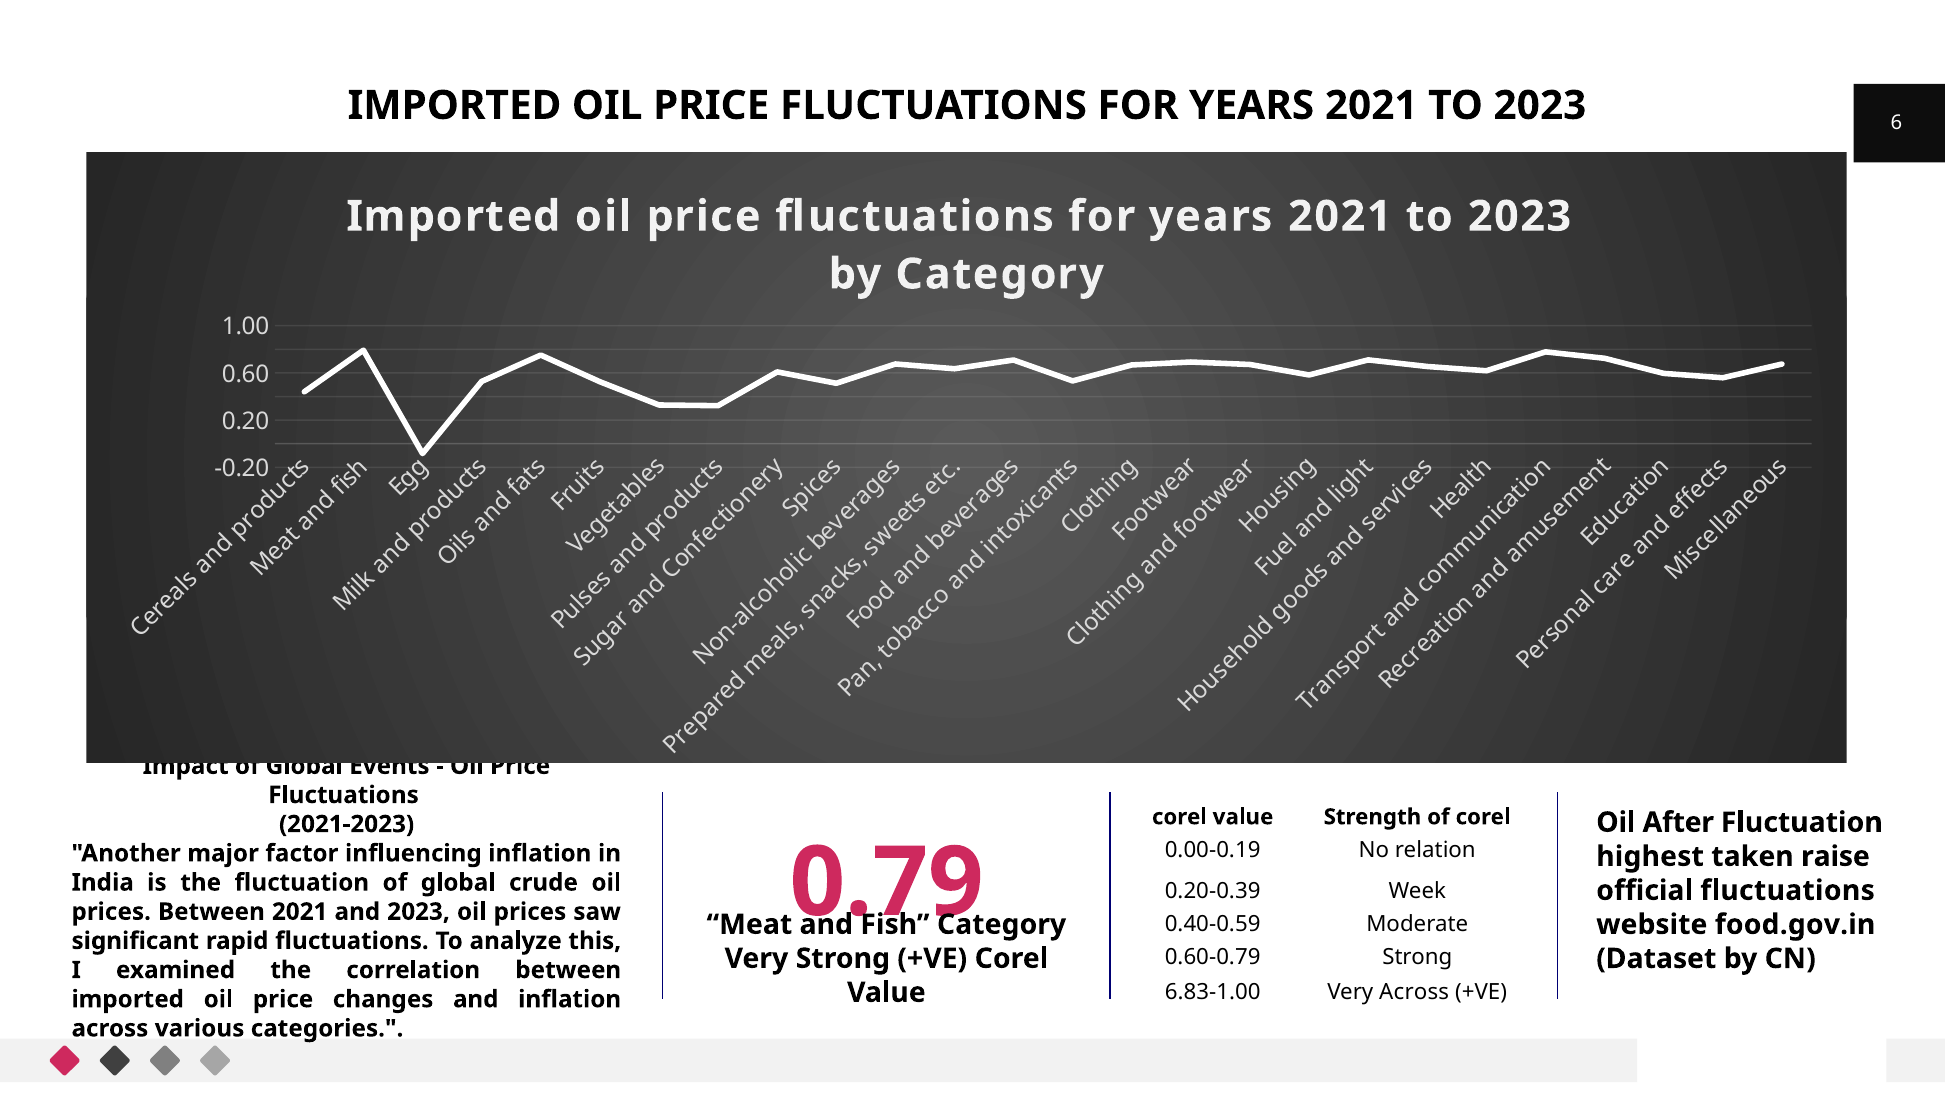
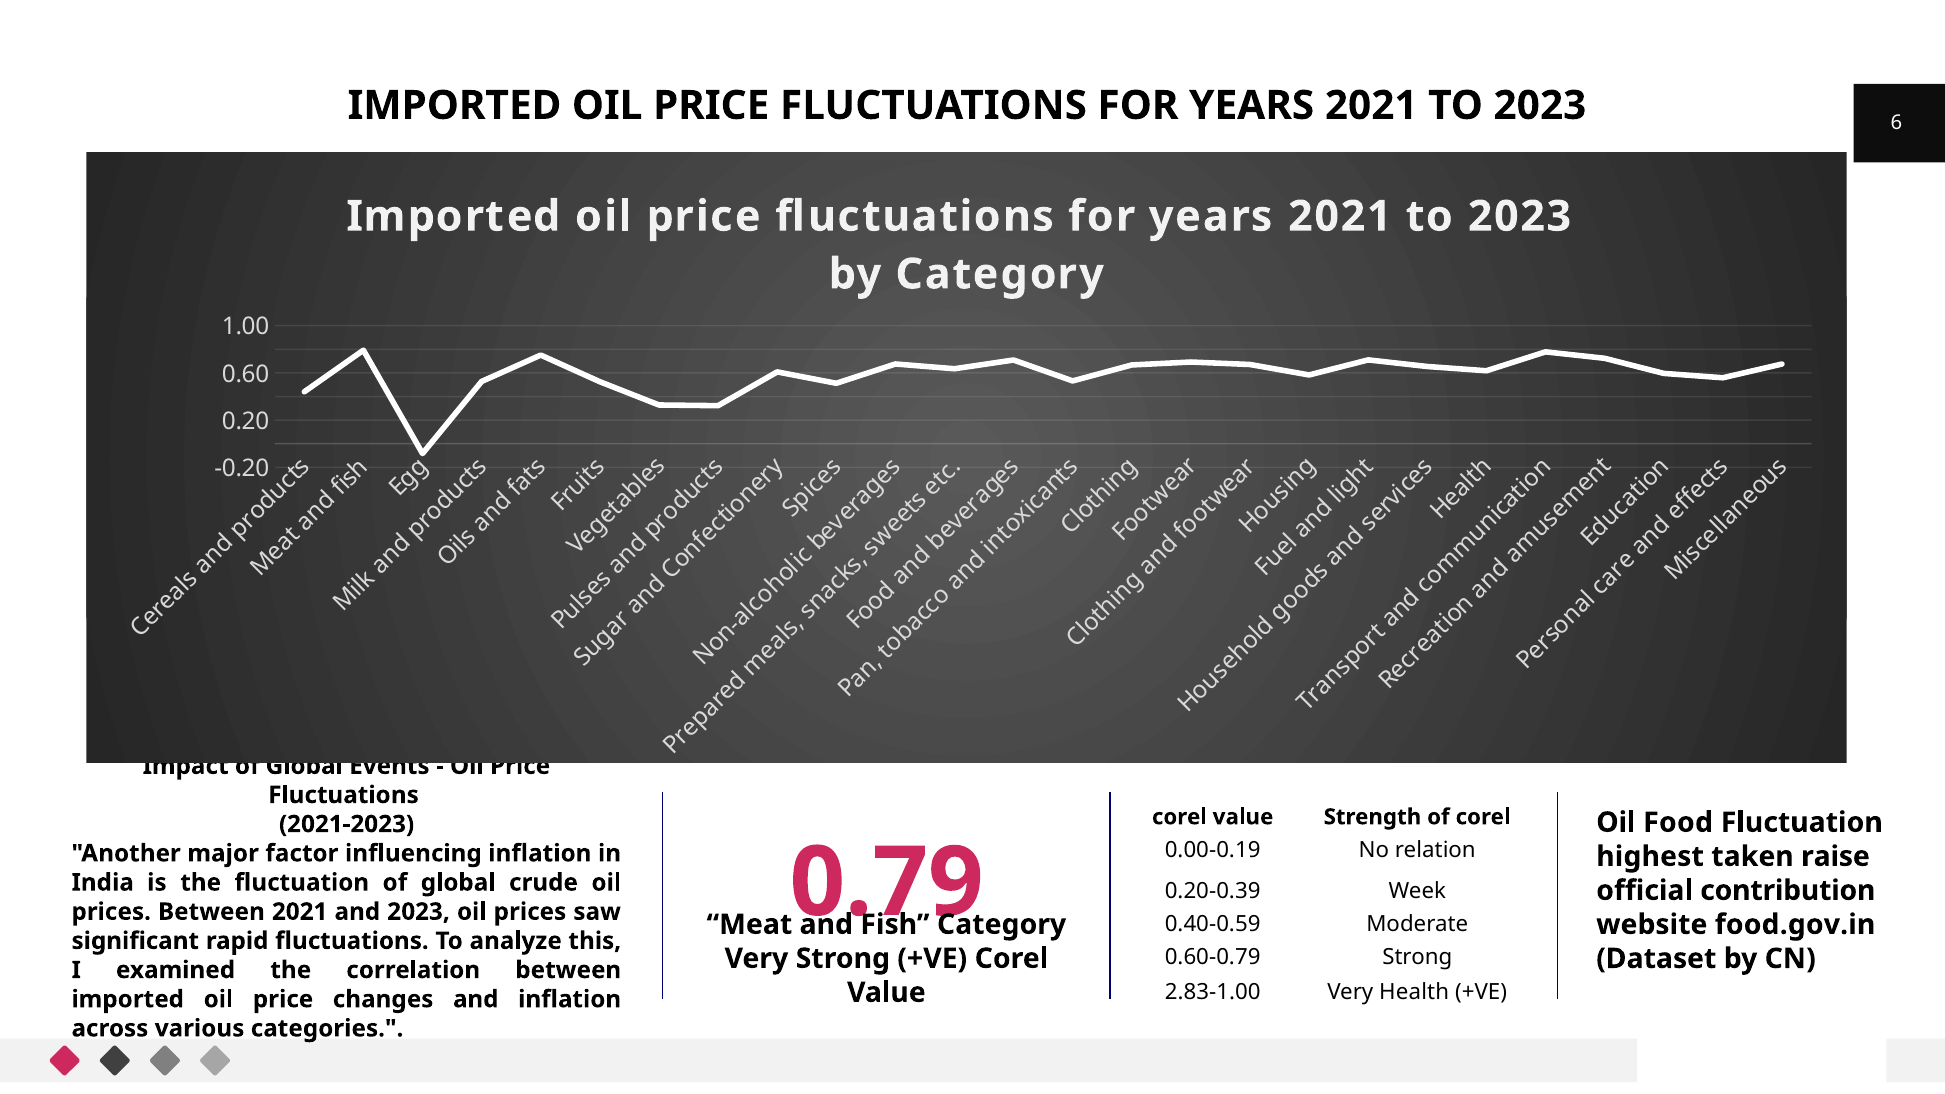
After: After -> Food (1678, 822)
official fluctuations: fluctuations -> contribution (1788, 891)
6.83-1.00: 6.83-1.00 -> 2.83-1.00 (1213, 992)
Very Across: Across -> Health (1414, 992)
